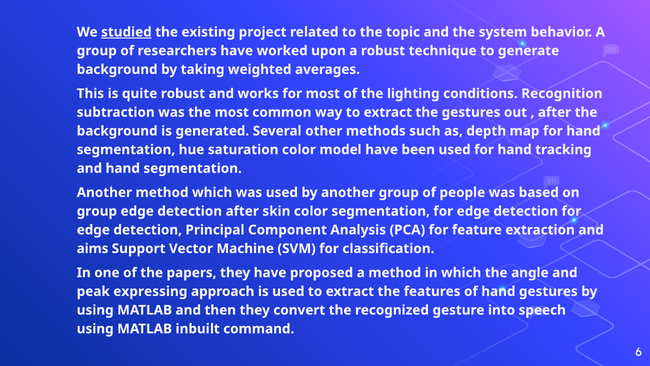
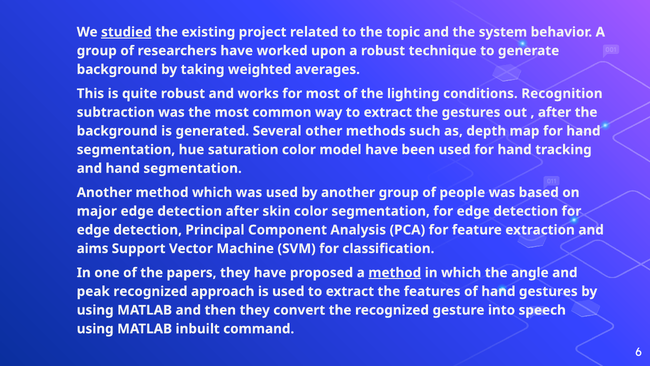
group: group -> major (97, 211)
method underline: none -> present (395, 272)
peak expressing: expressing -> recognized (150, 291)
